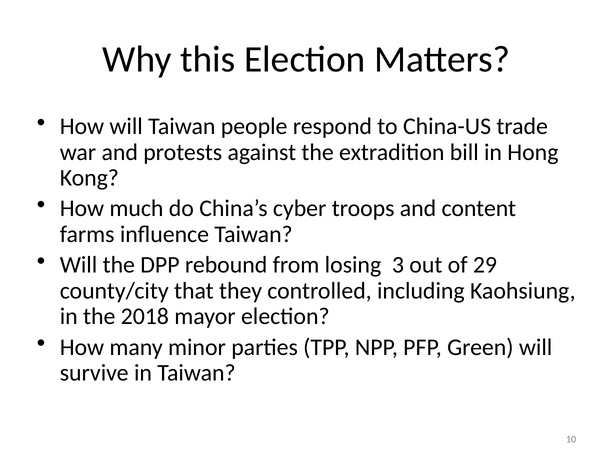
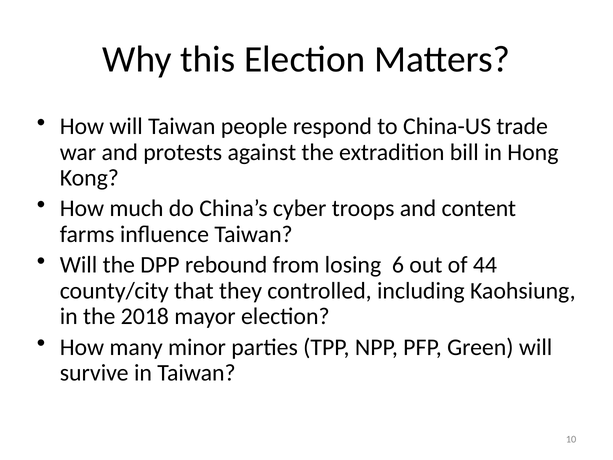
3: 3 -> 6 (398, 265)
29: 29 -> 44 (485, 265)
